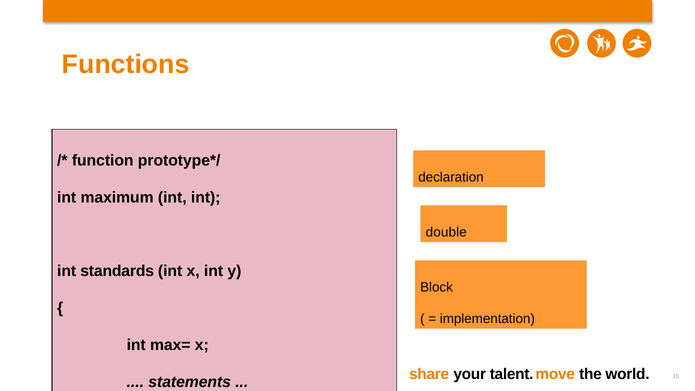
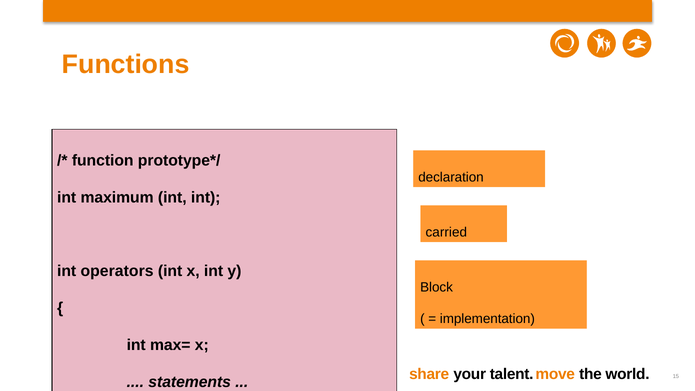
double: double -> carried (446, 232)
standards: standards -> operators (117, 271)
